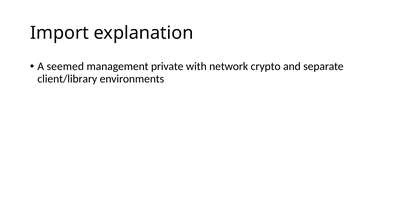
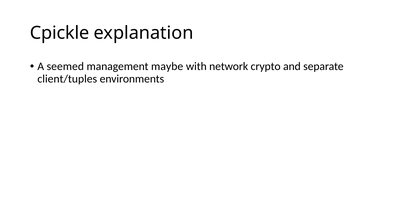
Import: Import -> Cpickle (60, 33)
private: private -> maybe (167, 67)
client/library: client/library -> client/tuples (67, 79)
